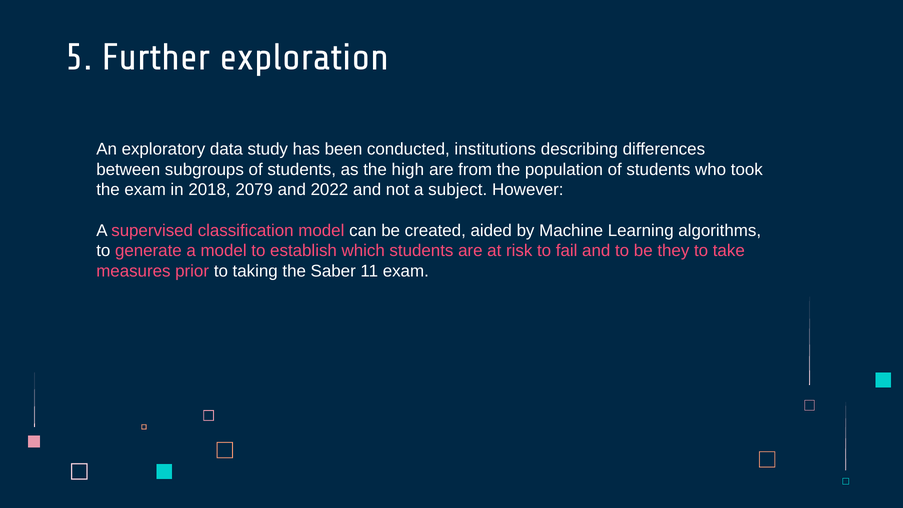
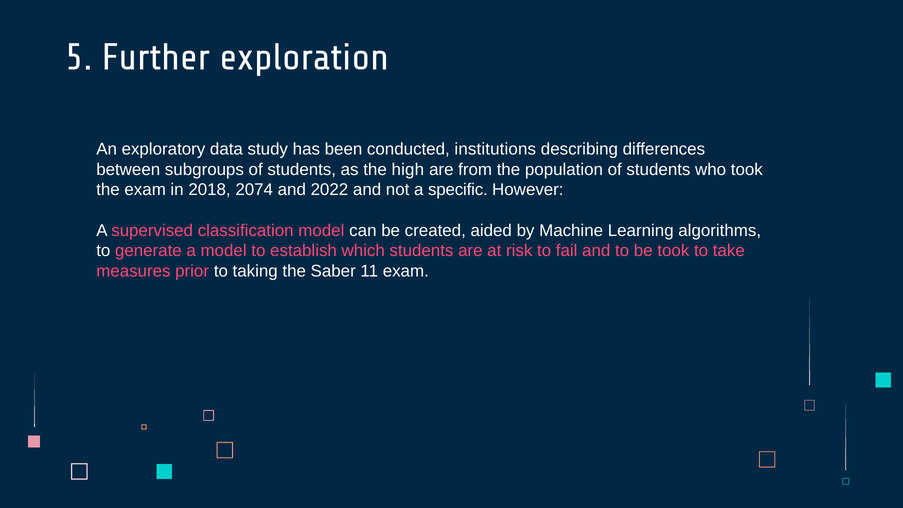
2079: 2079 -> 2074 (254, 190)
subject: subject -> specific (458, 190)
be they: they -> took (673, 251)
